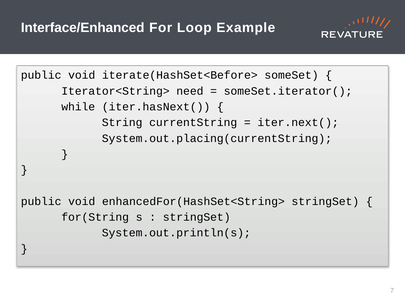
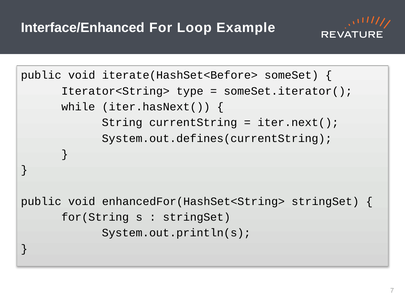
need: need -> type (190, 91)
System.out.placing(currentString: System.out.placing(currentString -> System.out.defines(currentString (217, 138)
